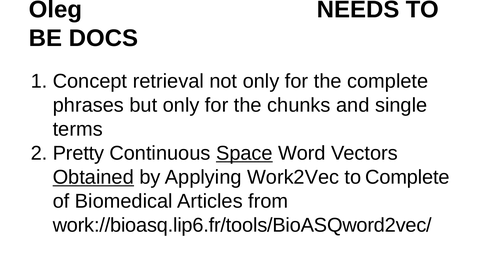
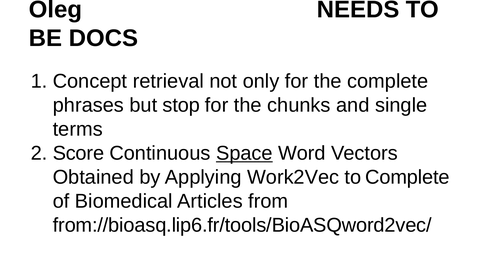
but only: only -> stop (181, 105)
Pretty: Pretty -> Score (78, 153)
Obtained underline: present -> none (93, 177)
work://bioasq.lip6.fr/tools/BioASQword2vec/: work://bioasq.lip6.fr/tools/BioASQword2vec/ -> from://bioasq.lip6.fr/tools/BioASQword2vec/ (242, 225)
